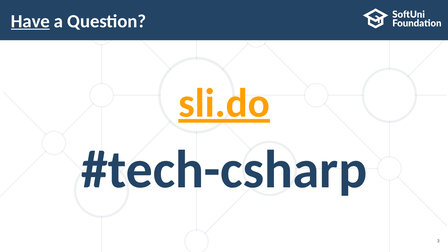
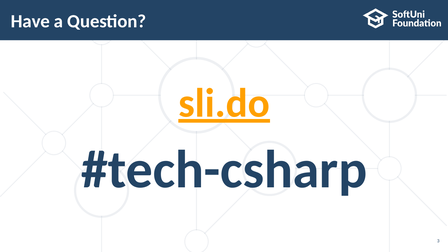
Have underline: present -> none (30, 21)
